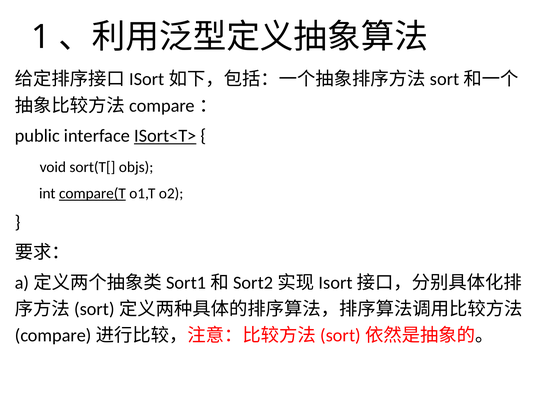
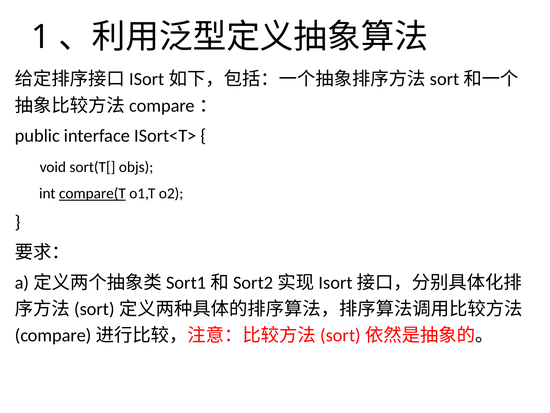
ISort<T> underline: present -> none (165, 136)
